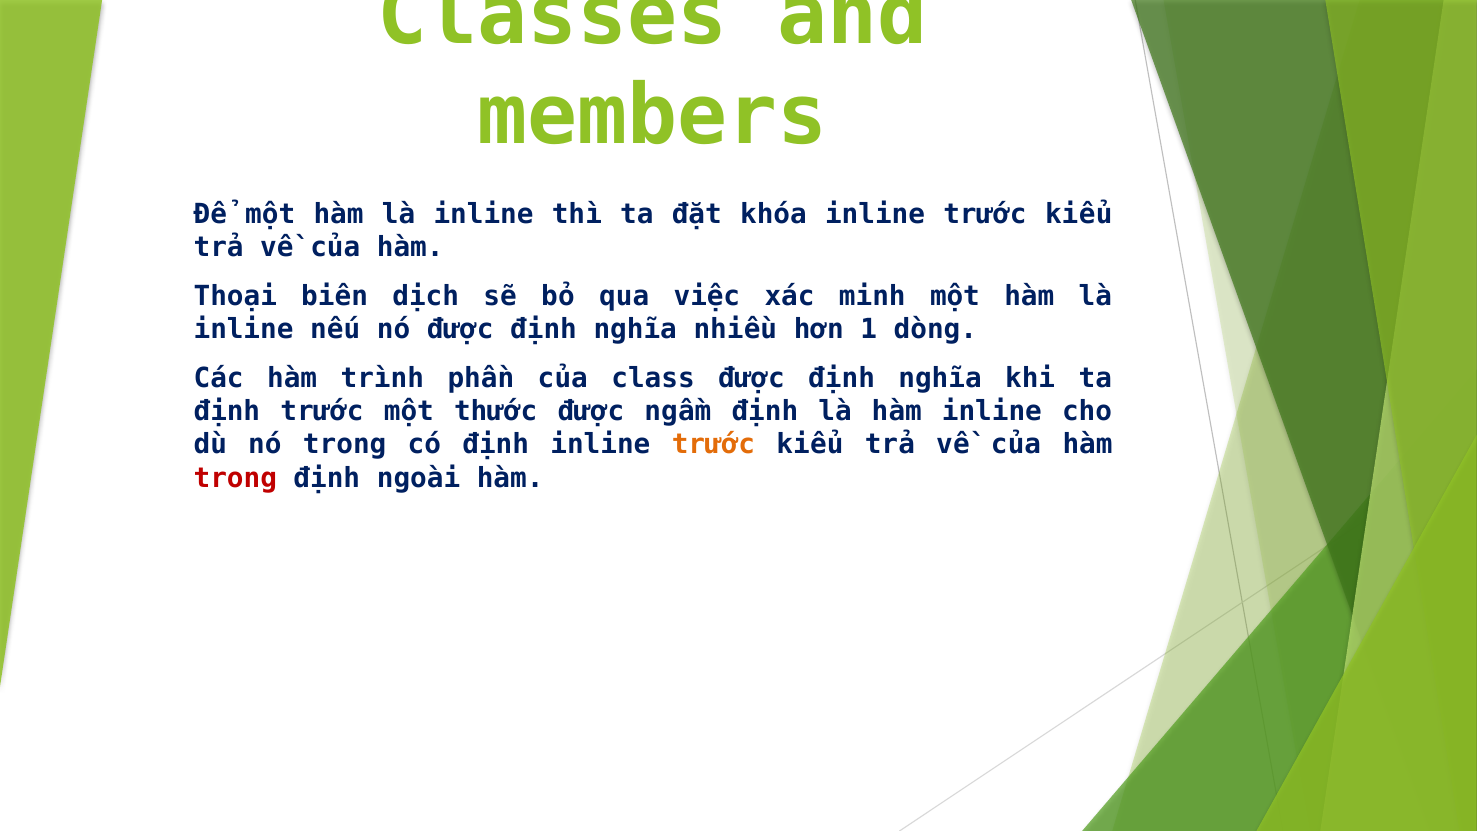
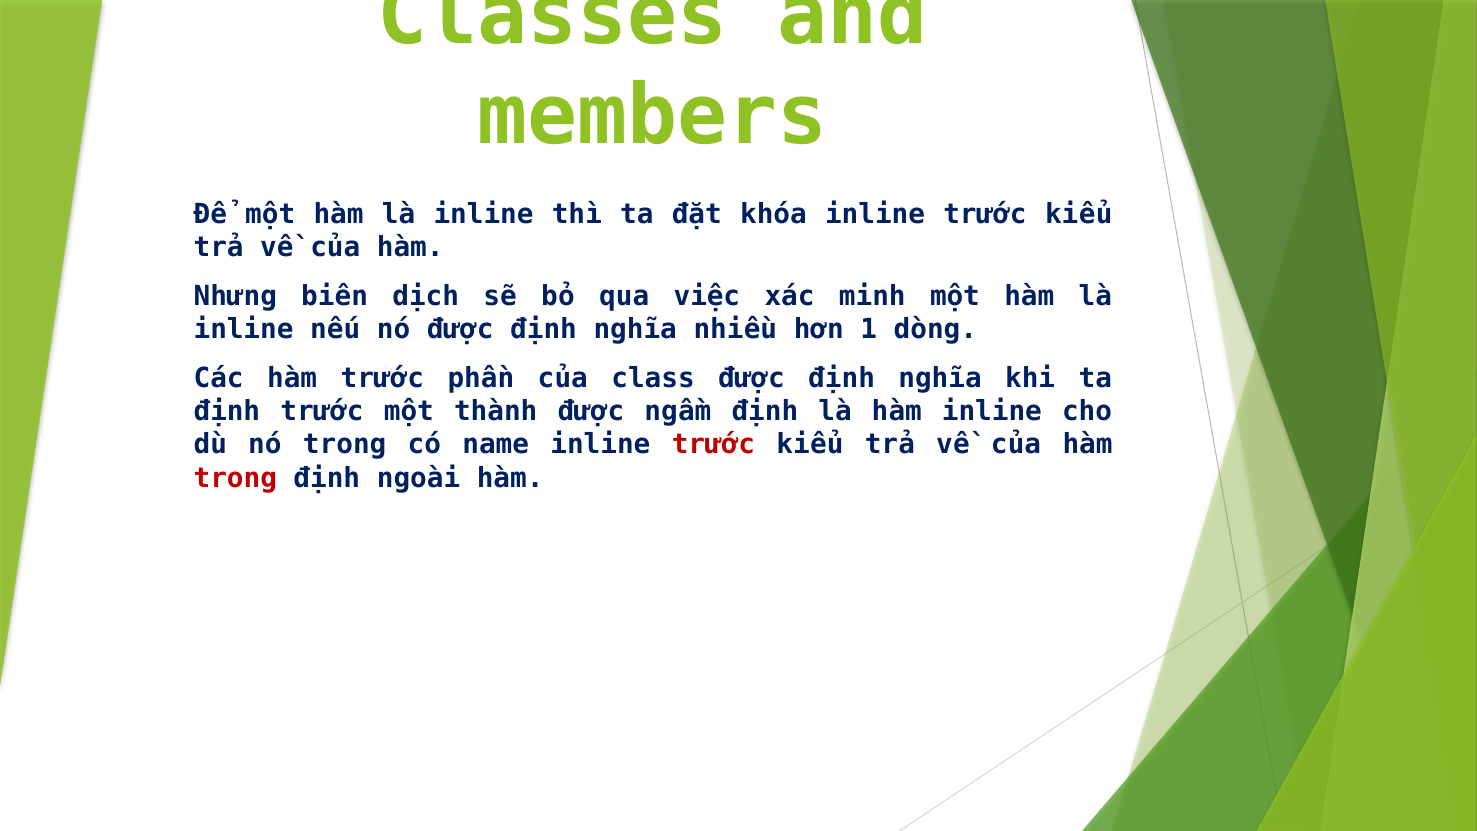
Thoại: Thoại -> Nhưng (235, 296)
hàm trình: trình -> trước (382, 378)
thước: thước -> thành (496, 411)
có định: định -> name (496, 445)
trước colour: orange -> red (713, 445)
